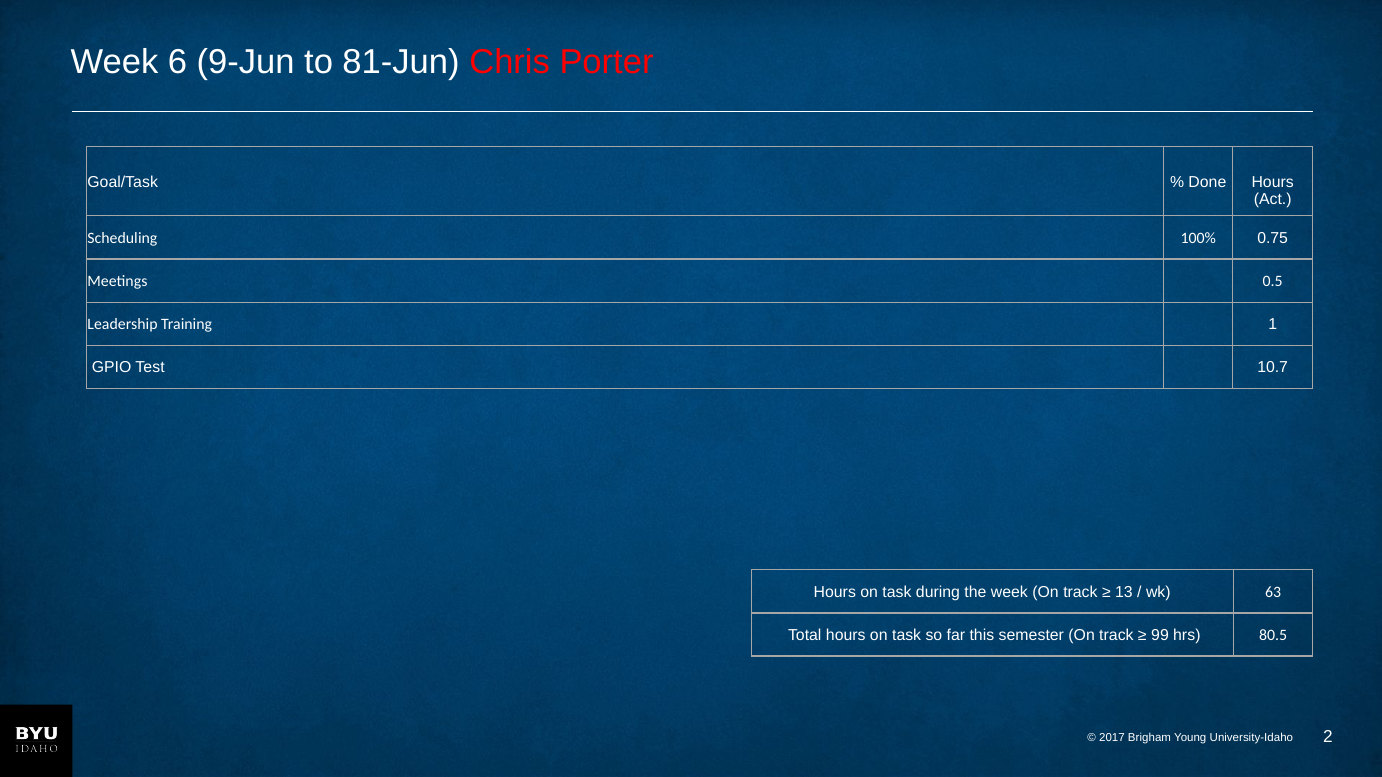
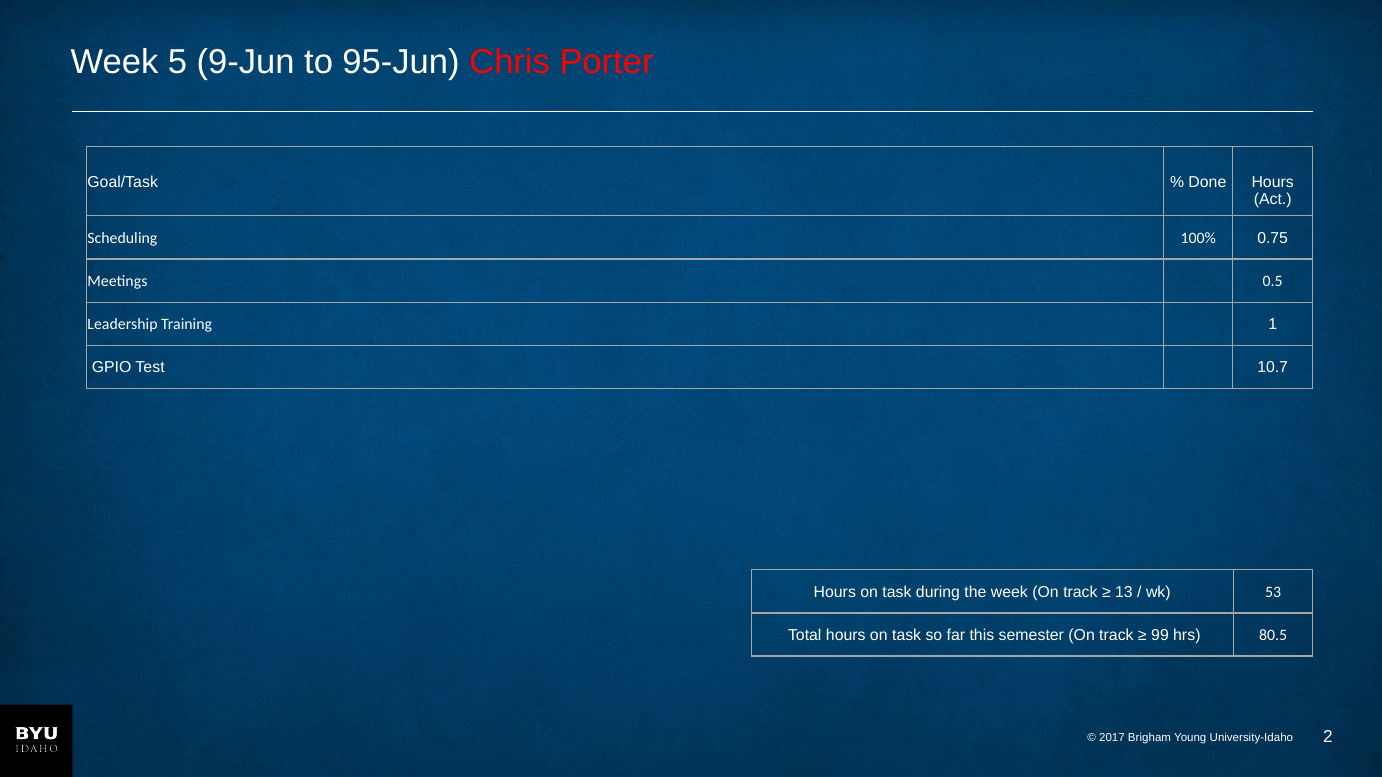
6: 6 -> 5 (178, 62)
81-Jun: 81-Jun -> 95-Jun (401, 62)
63: 63 -> 53 (1273, 592)
